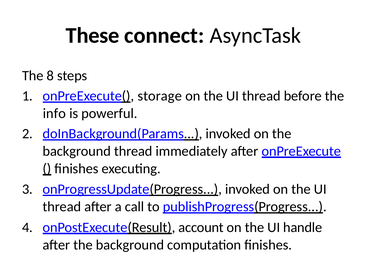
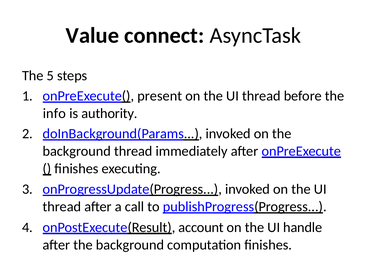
These: These -> Value (92, 36)
8: 8 -> 5 (50, 76)
storage: storage -> present (160, 96)
powerful: powerful -> authority (109, 113)
